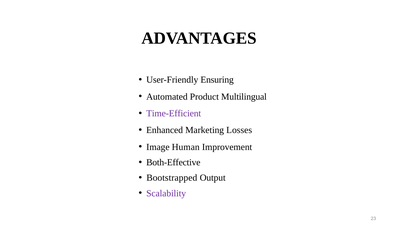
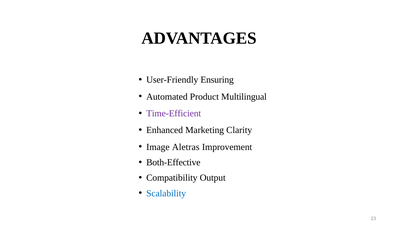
Losses: Losses -> Clarity (239, 130)
Human: Human -> Aletras (186, 147)
Bootstrapped: Bootstrapped -> Compatibility (172, 178)
Scalability colour: purple -> blue (166, 193)
